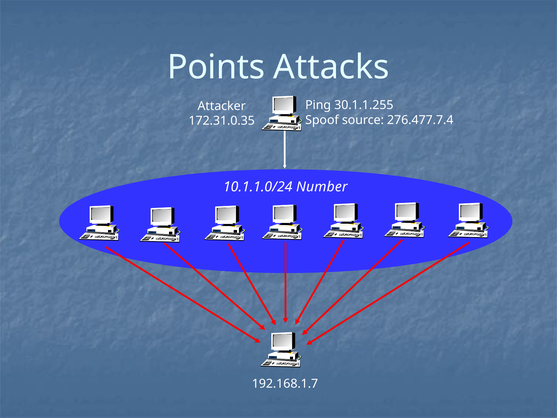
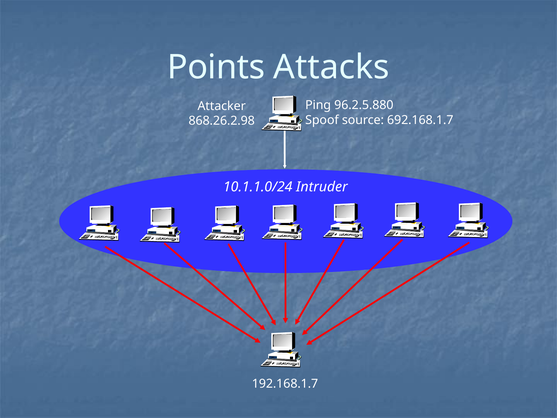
30.1.1.255: 30.1.1.255 -> 96.2.5.880 (364, 105)
276.477.7.4: 276.477.7.4 -> 692.168.1.7 (420, 120)
172.31.0.35: 172.31.0.35 -> 868.26.2.98 (222, 121)
Number: Number -> Intruder (322, 187)
